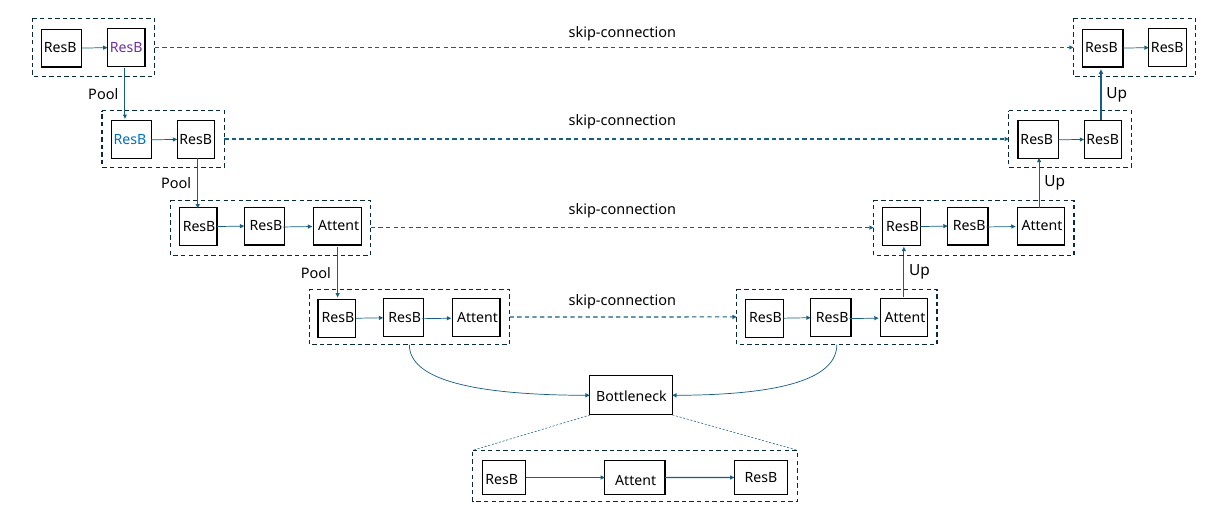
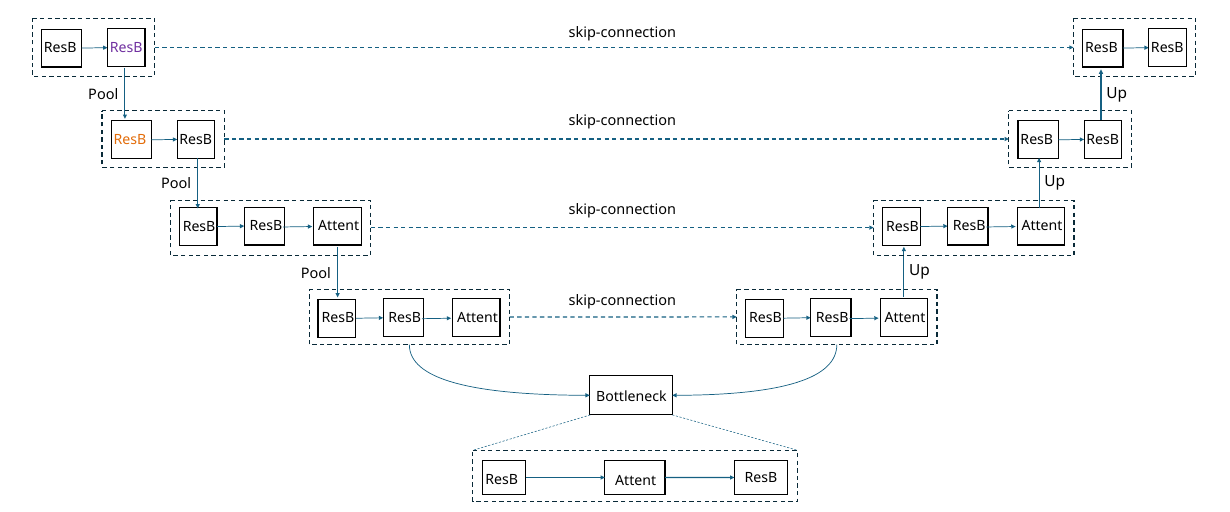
ResB colour: blue -> orange (130, 140)
